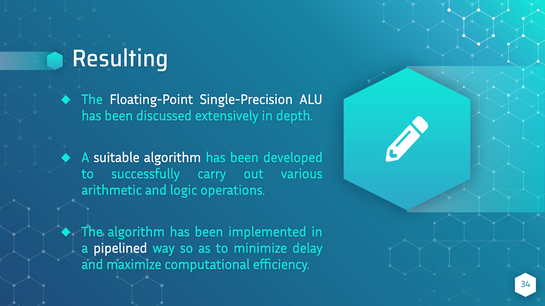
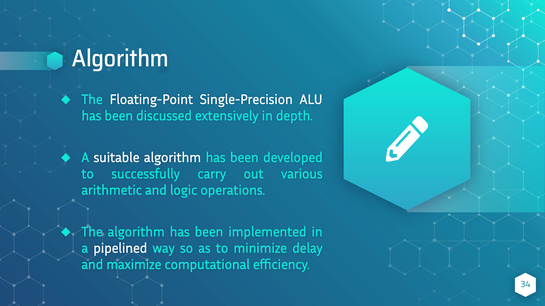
Resulting: Resulting -> Algorithm (120, 59)
